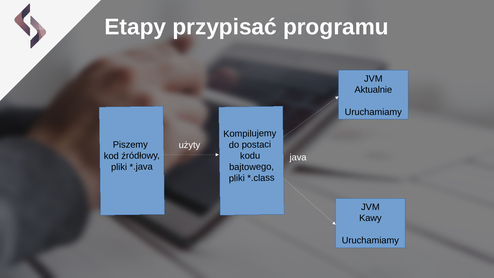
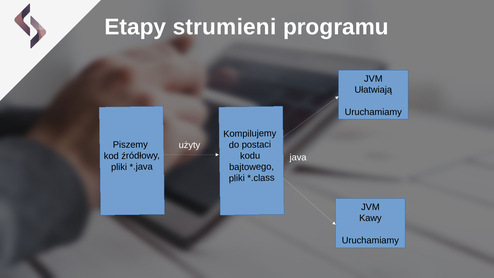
przypisać: przypisać -> strumieni (224, 27)
Aktualnie: Aktualnie -> Ułatwiają (373, 90)
